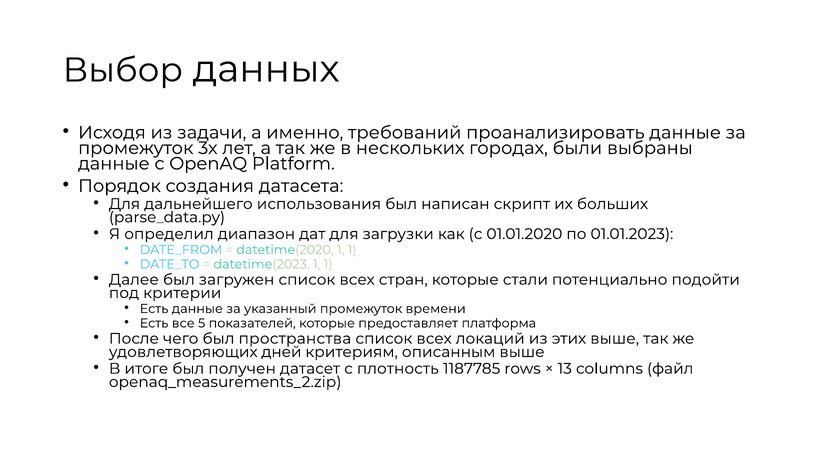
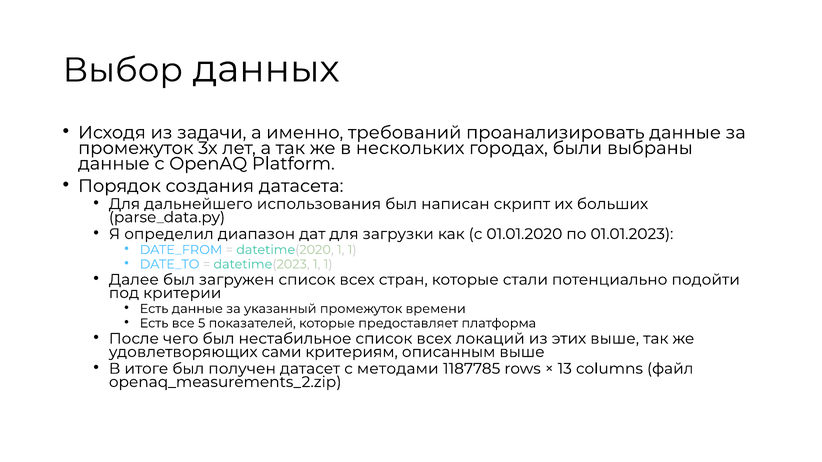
пространства: пространства -> нестабильное (295, 339)
дней: дней -> сами (281, 352)
плотность: плотность -> методами (398, 369)
